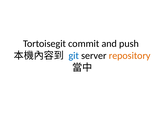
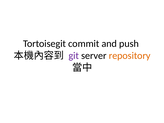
git colour: blue -> purple (74, 56)
